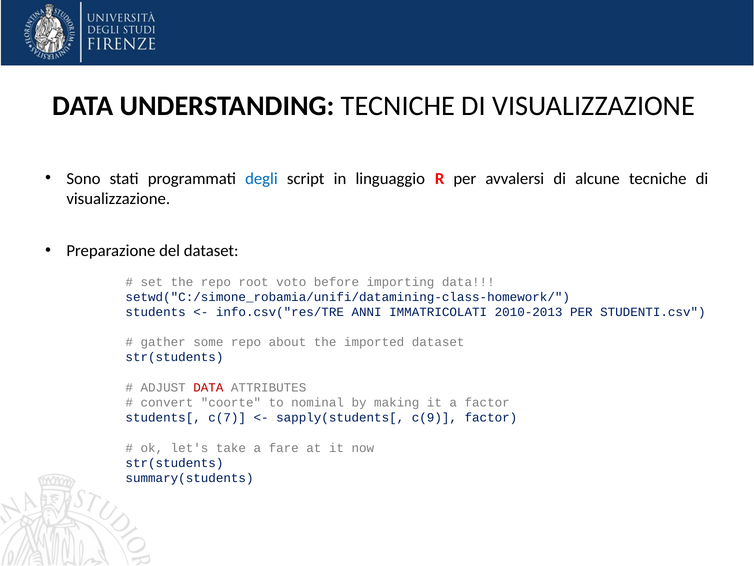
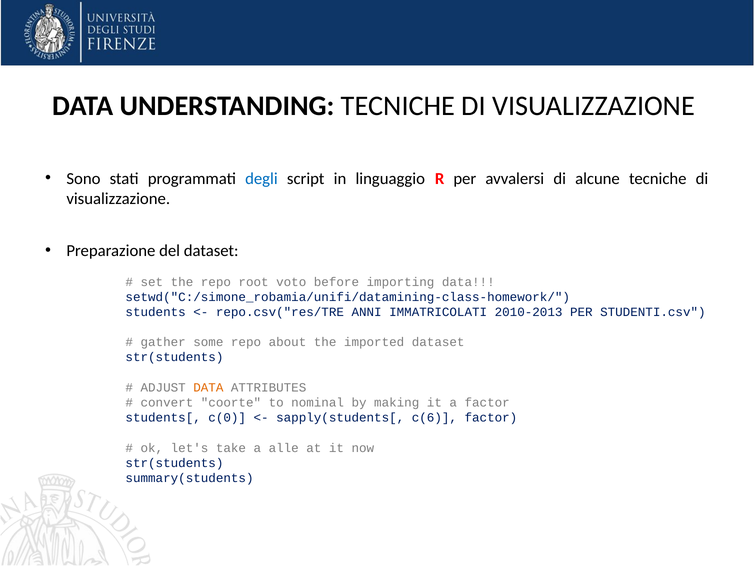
info.csv("res/TRE: info.csv("res/TRE -> repo.csv("res/TRE (280, 312)
DATA colour: red -> orange (208, 387)
c(7: c(7 -> c(0 (227, 417)
c(9: c(9 -> c(6 (434, 417)
fare: fare -> alle (284, 447)
